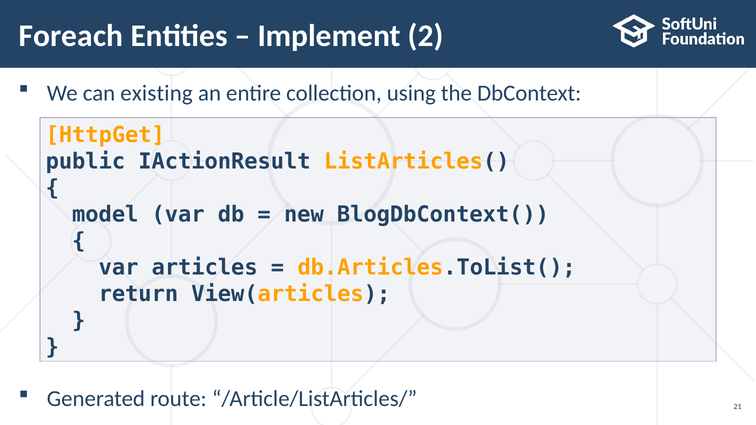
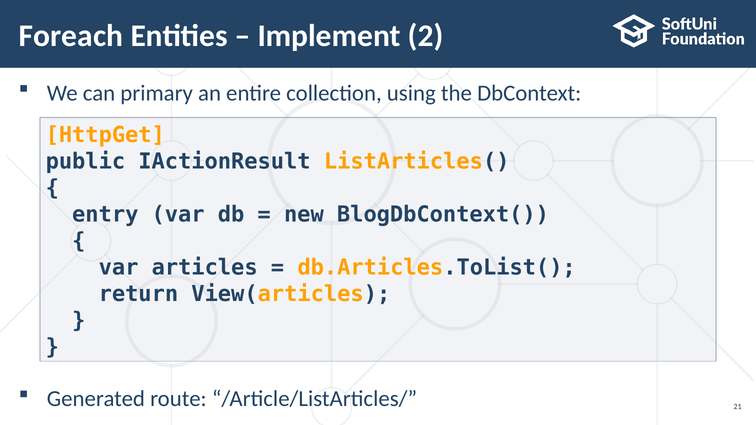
existing: existing -> primary (157, 93)
model: model -> entry (105, 215)
